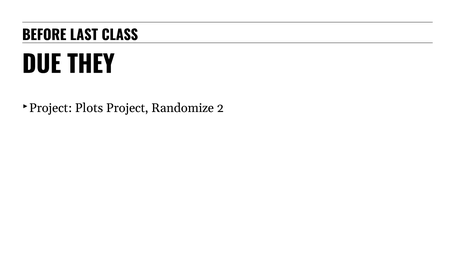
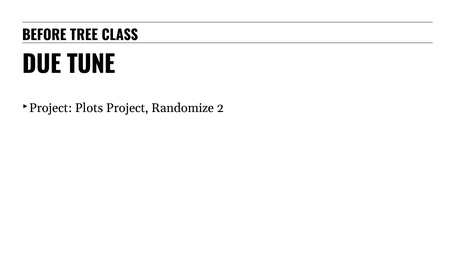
LAST: LAST -> TREE (84, 35)
THEY: THEY -> TUNE (91, 65)
